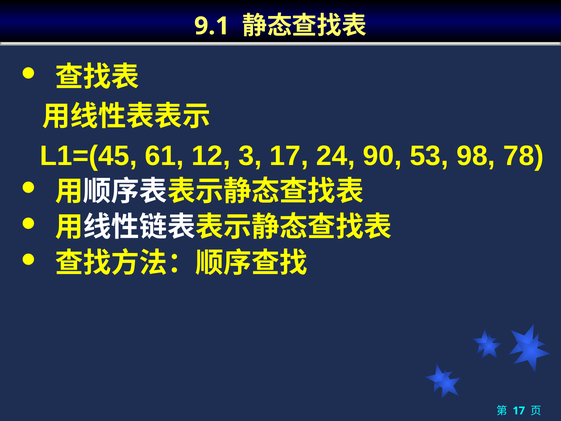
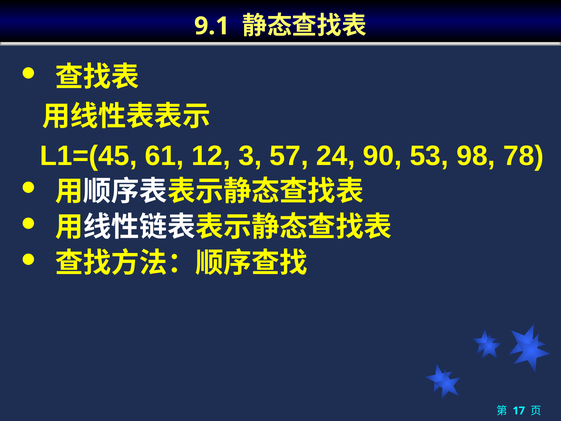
3 17: 17 -> 57 (289, 156)
